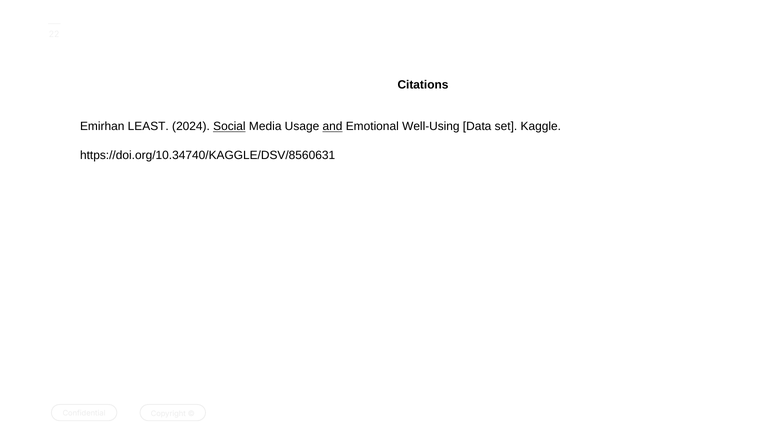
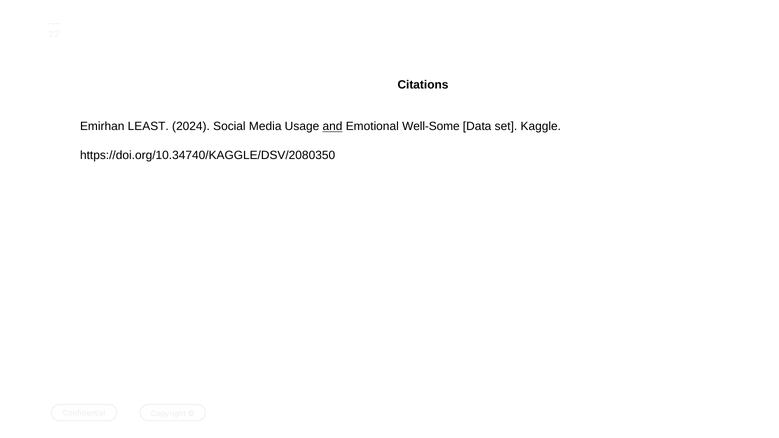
Social underline: present -> none (229, 127)
Well-Using: Well-Using -> Well-Some (431, 127)
https://doi.org/10.34740/KAGGLE/DSV/8560631: https://doi.org/10.34740/KAGGLE/DSV/8560631 -> https://doi.org/10.34740/KAGGLE/DSV/2080350 (208, 155)
